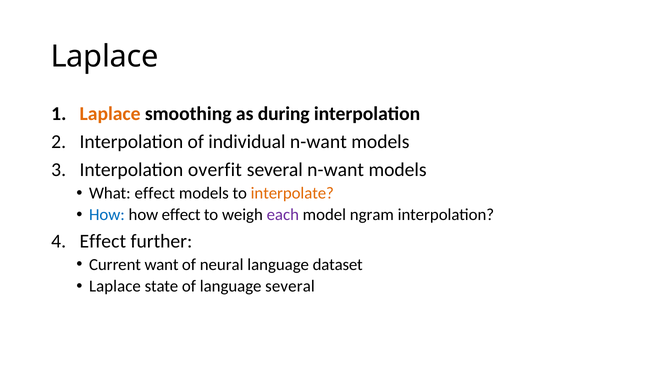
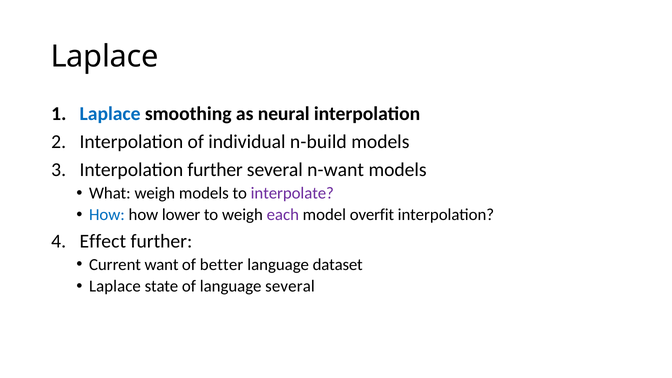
Laplace colour: orange -> blue (110, 114)
during: during -> neural (284, 114)
individual n-want: n-want -> n-build (318, 142)
Interpolation overfit: overfit -> further (215, 170)
What effect: effect -> weigh (155, 193)
interpolate colour: orange -> purple (292, 193)
how effect: effect -> lower (181, 215)
ngram: ngram -> overfit (372, 215)
neural: neural -> better (222, 265)
